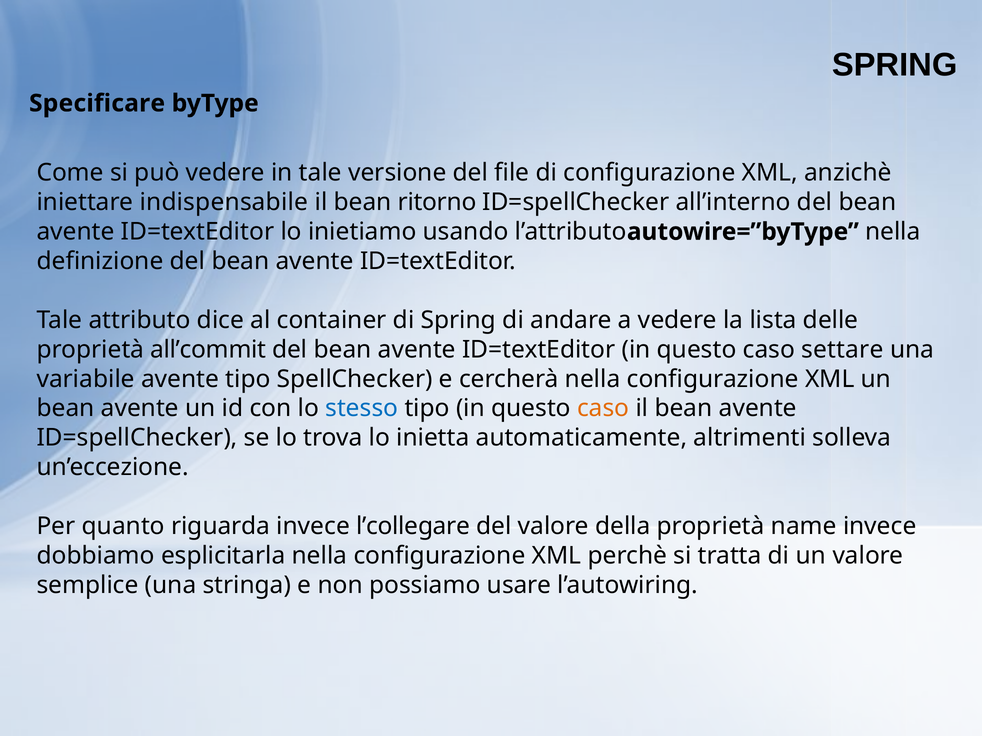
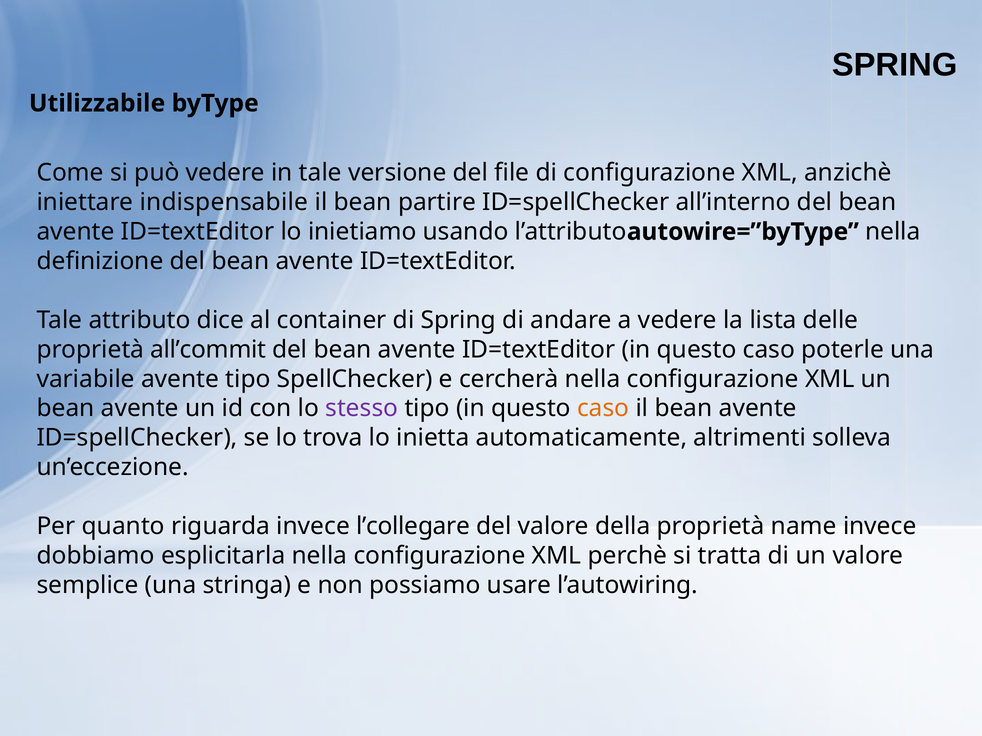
Specificare: Specificare -> Utilizzabile (97, 103)
ritorno: ritorno -> partire (437, 202)
settare: settare -> poterle (843, 350)
stesso colour: blue -> purple (362, 409)
